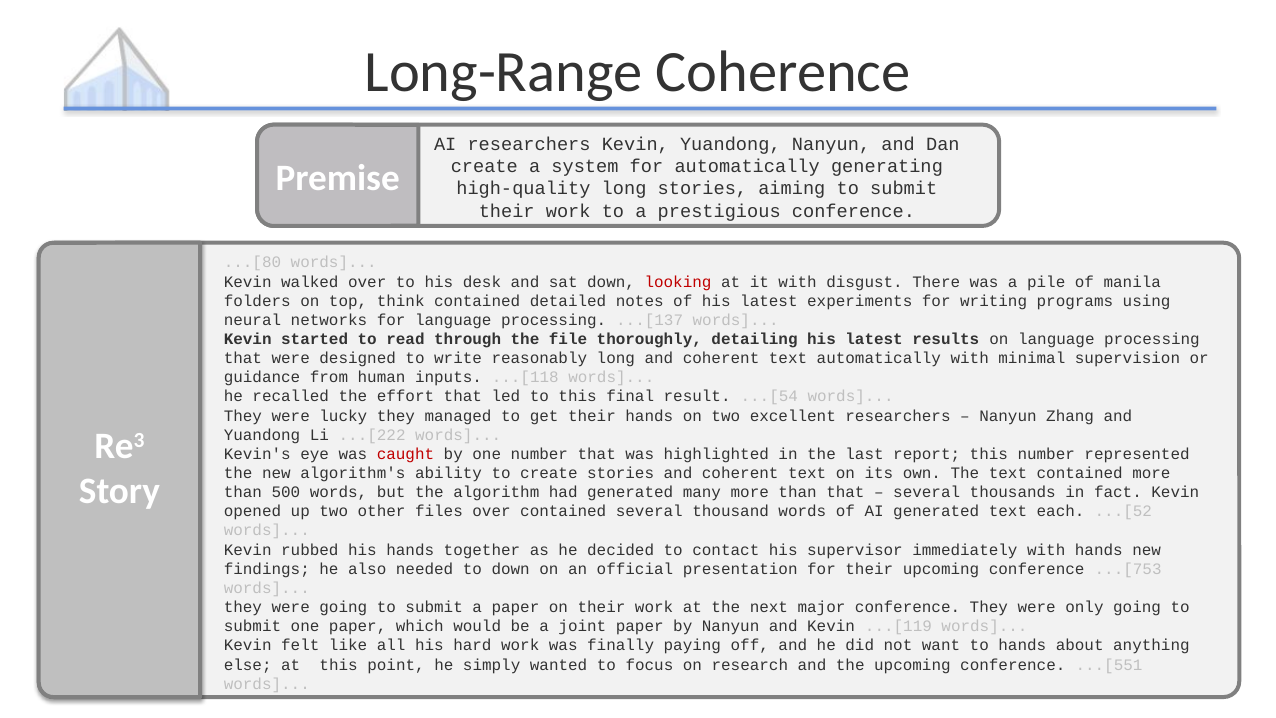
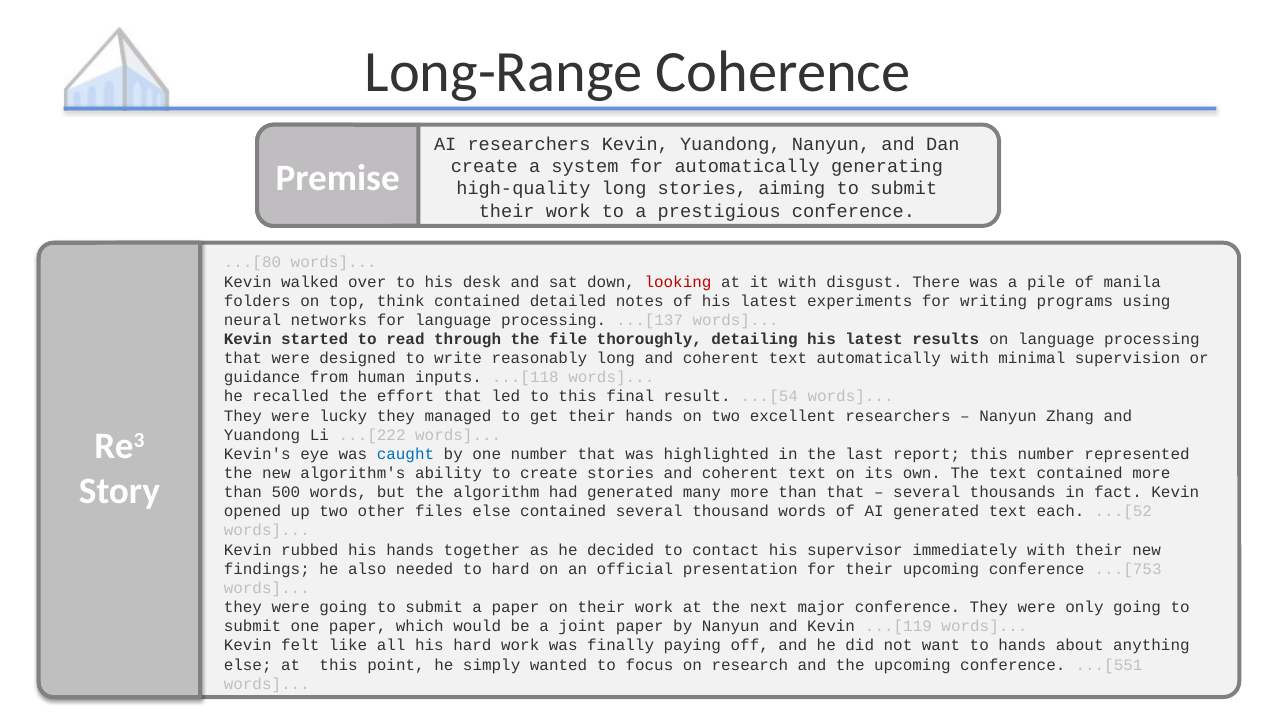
caught colour: red -> blue (405, 454)
files over: over -> else (492, 511)
with hands: hands -> their (1099, 550)
to down: down -> hard (511, 569)
